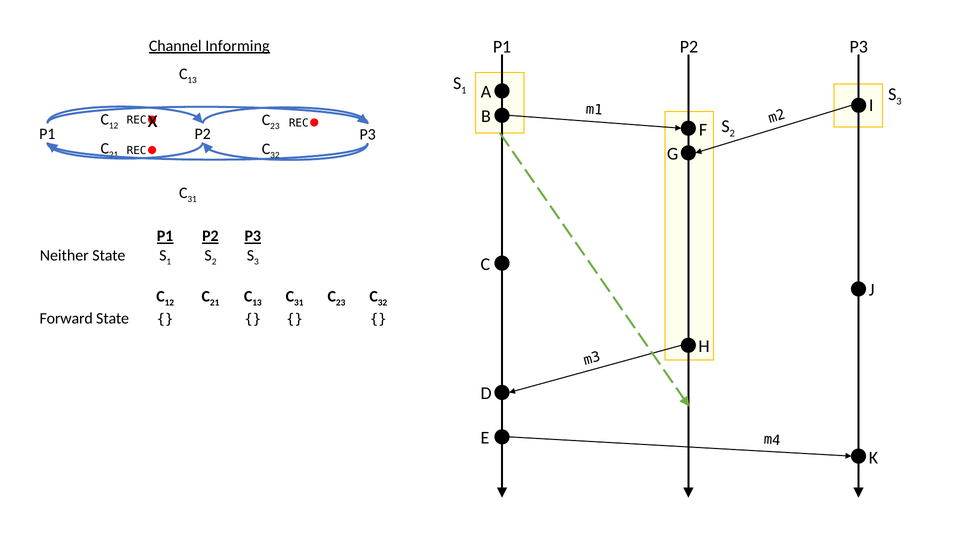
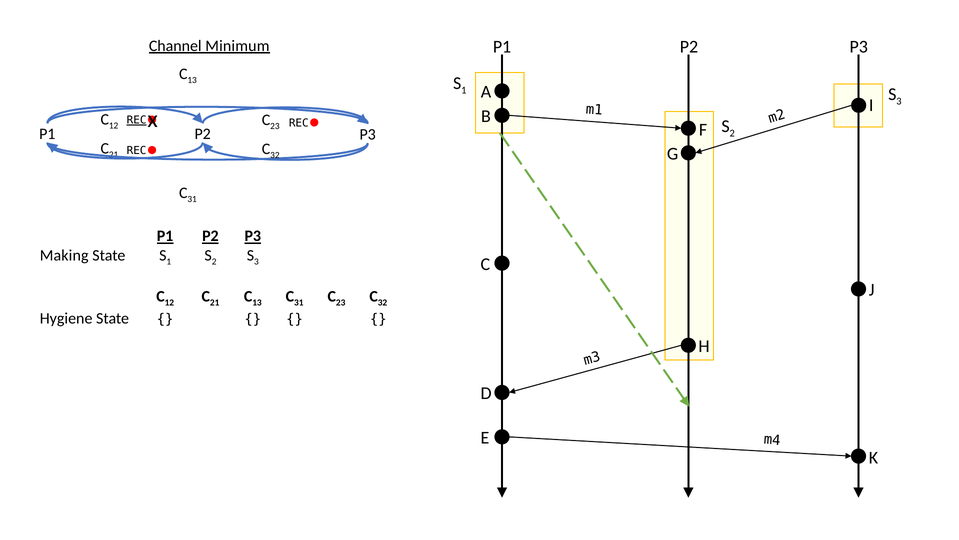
Informing: Informing -> Minimum (237, 46)
REC underline: none -> present (137, 120)
Neither: Neither -> Making (64, 255)
Forward: Forward -> Hygiene (66, 318)
